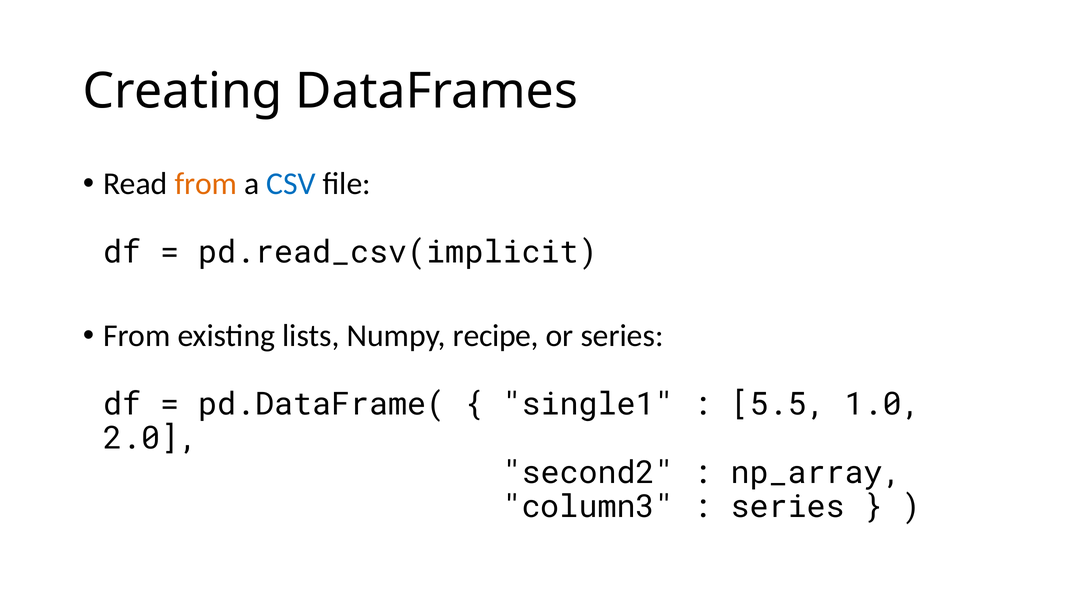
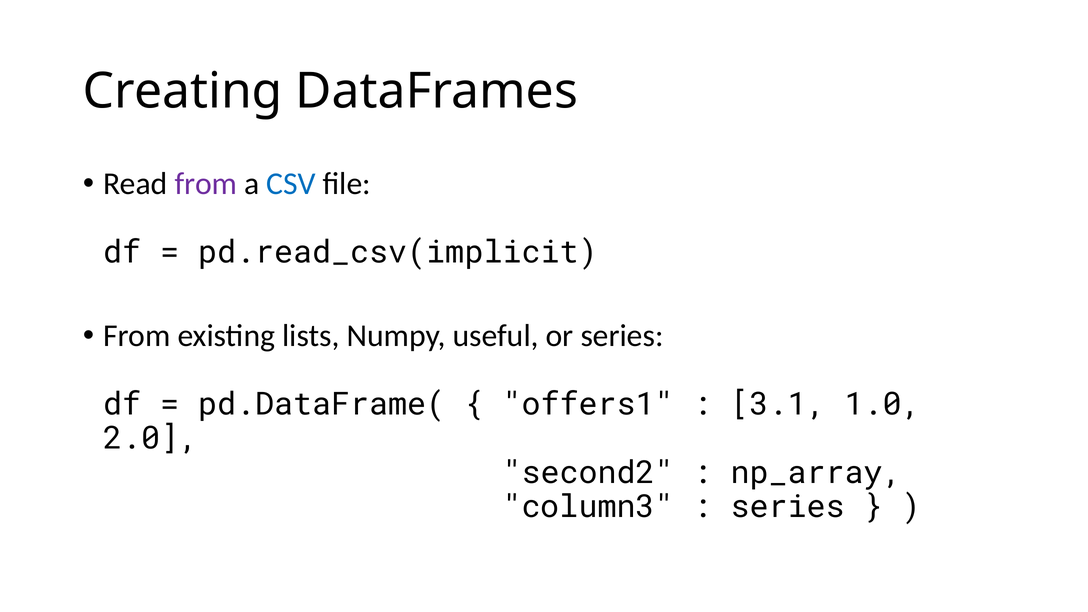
from colour: orange -> purple (206, 184)
recipe: recipe -> useful (496, 336)
single1: single1 -> offers1 (588, 404)
5.5: 5.5 -> 3.1 (778, 404)
